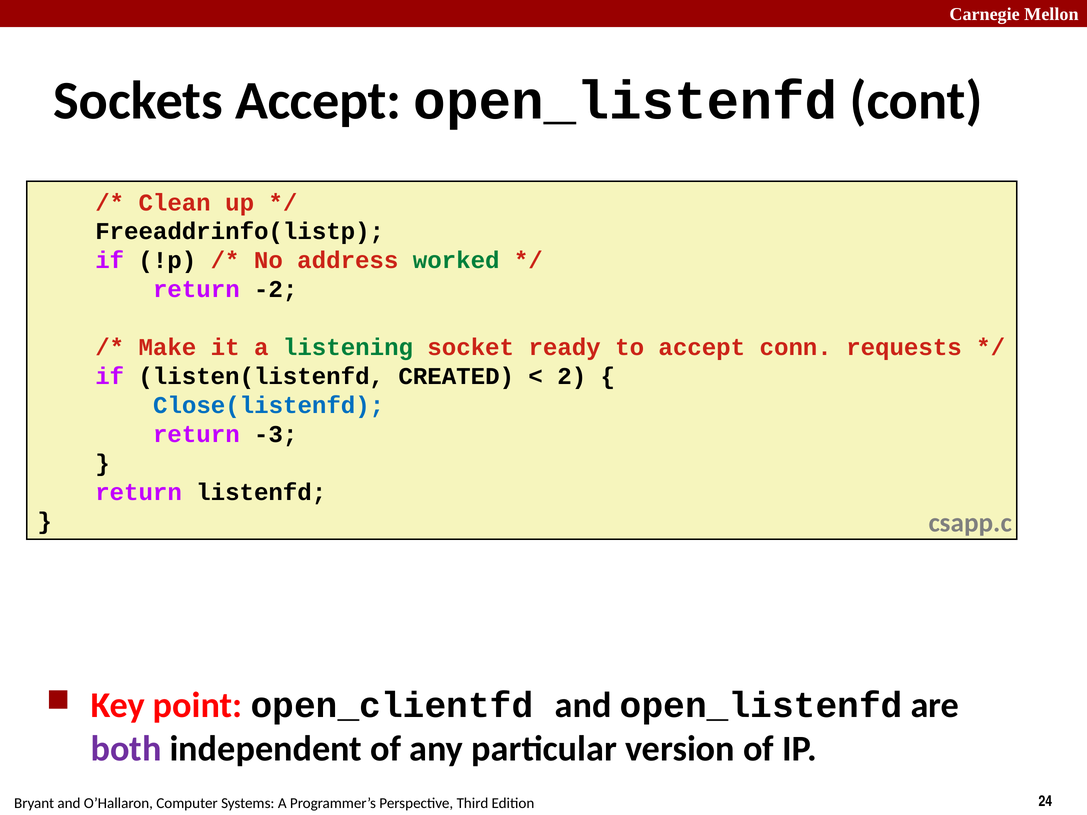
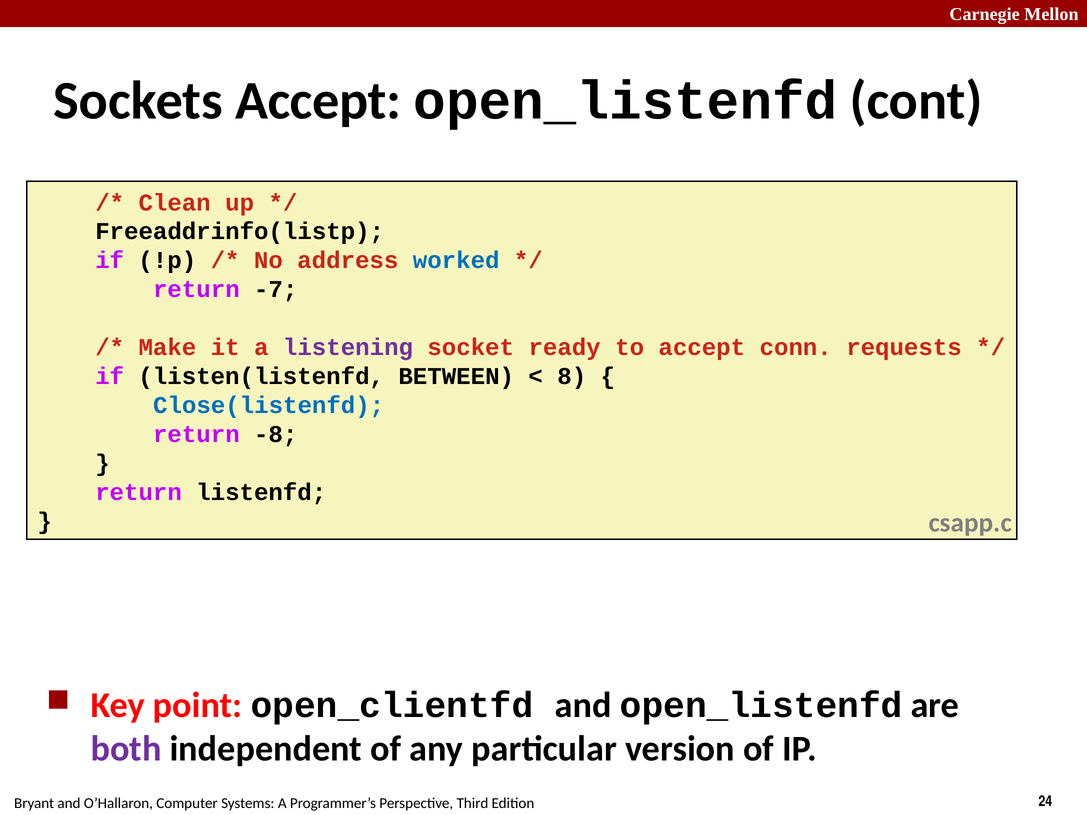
worked colour: green -> blue (456, 261)
-2: -2 -> -7 (276, 290)
listening colour: green -> purple (348, 347)
CREATED: CREATED -> BETWEEN (456, 376)
2: 2 -> 8 (572, 376)
-3: -3 -> -8 (276, 434)
